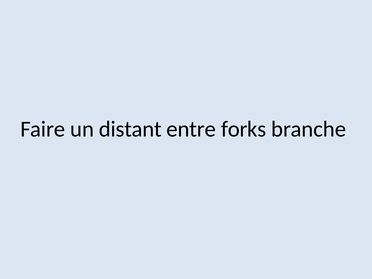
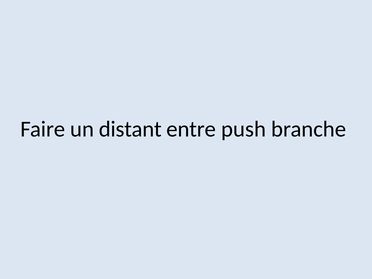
forks: forks -> push (243, 129)
